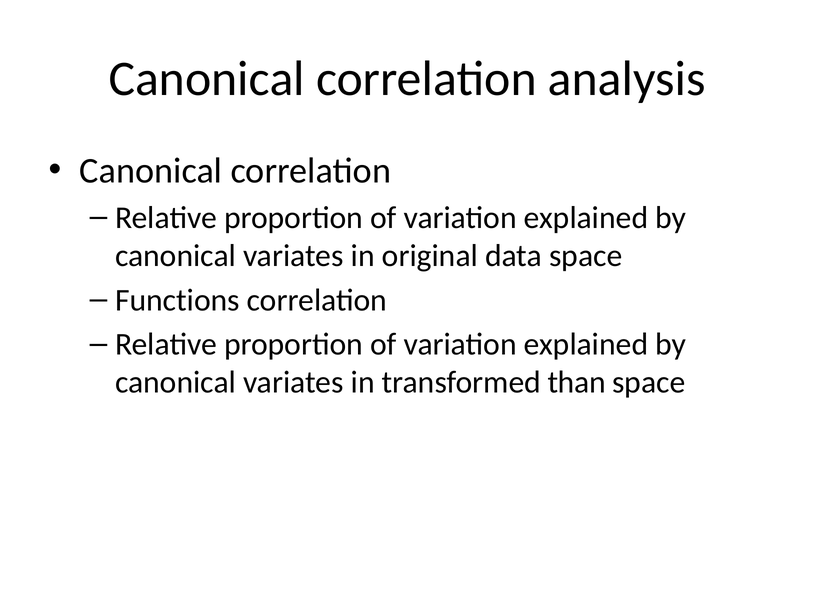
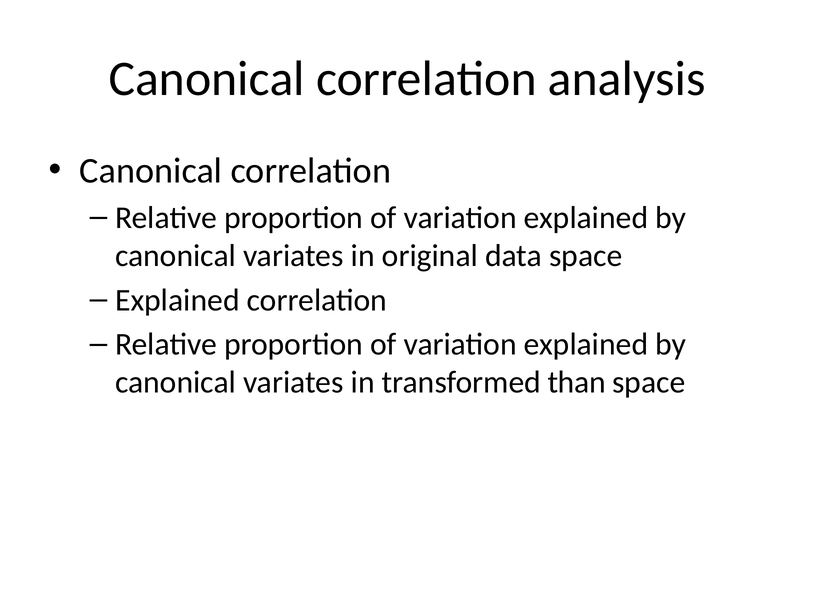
Functions: Functions -> Explained (177, 300)
